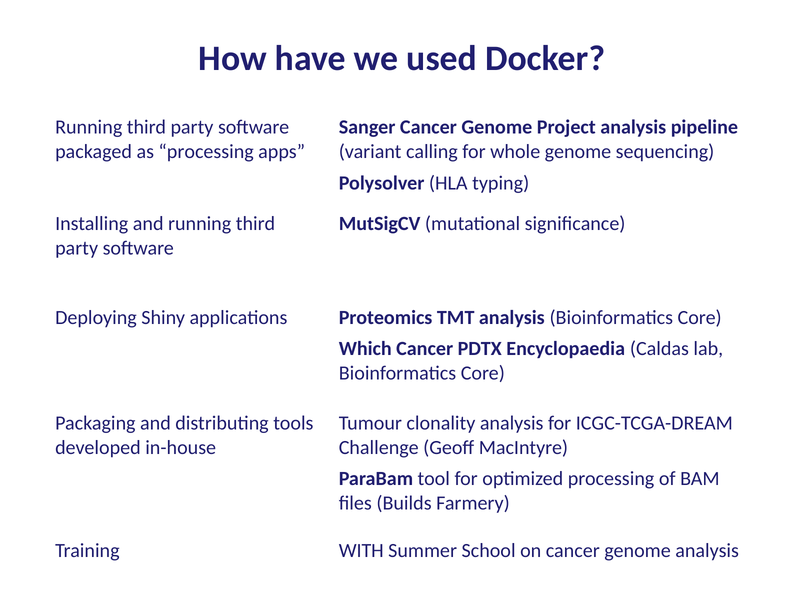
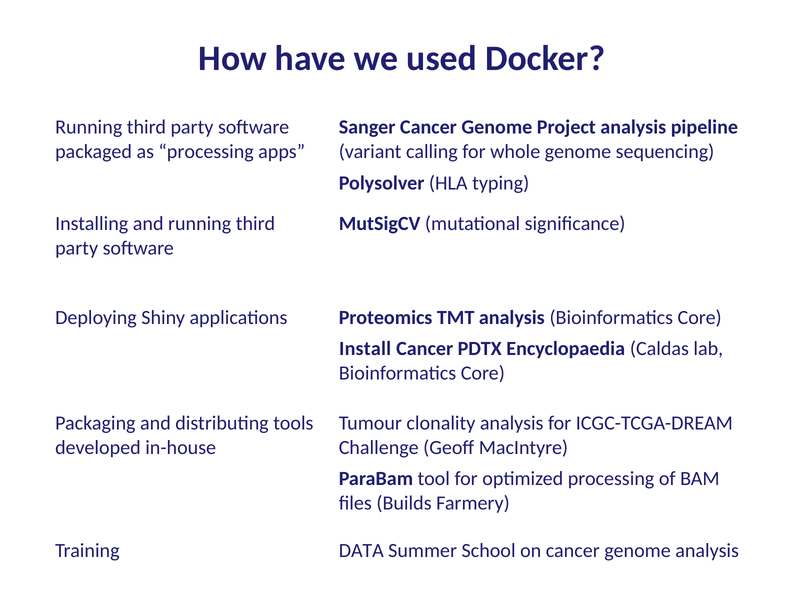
Which: Which -> Install (365, 349)
WITH: WITH -> DATA (361, 550)
